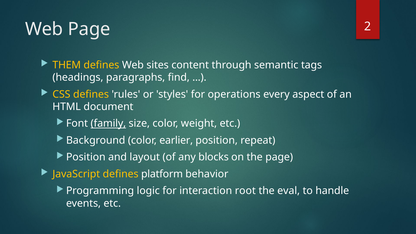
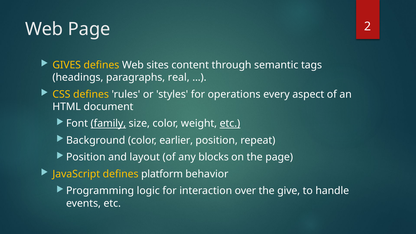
THEM: THEM -> GIVES (67, 65)
find: find -> real (179, 77)
etc underline: none -> present (230, 124)
root: root -> over (245, 191)
eval: eval -> give (289, 191)
